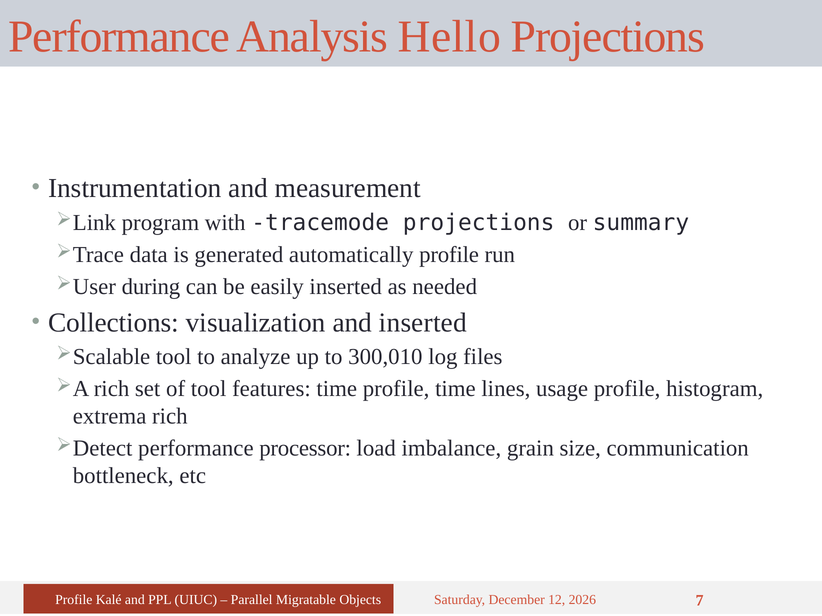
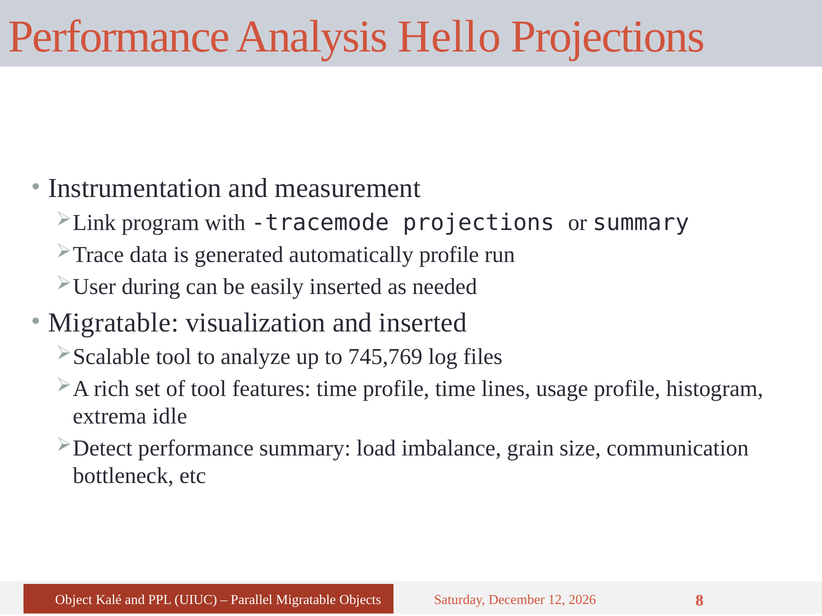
Collections: Collections -> Migratable (113, 323)
300,010: 300,010 -> 745,769 (385, 357)
extrema rich: rich -> idle (170, 417)
performance processor: processor -> summary (305, 448)
Profile: Profile -> Object (74, 600)
7: 7 -> 8 (700, 601)
